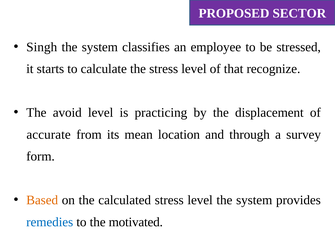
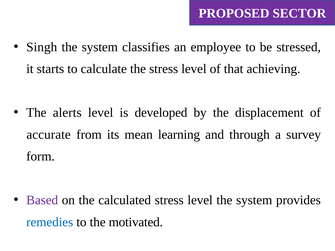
recognize: recognize -> achieving (273, 69)
avoid: avoid -> alerts (67, 113)
practicing: practicing -> developed (161, 113)
location: location -> learning (179, 135)
Based colour: orange -> purple (42, 200)
